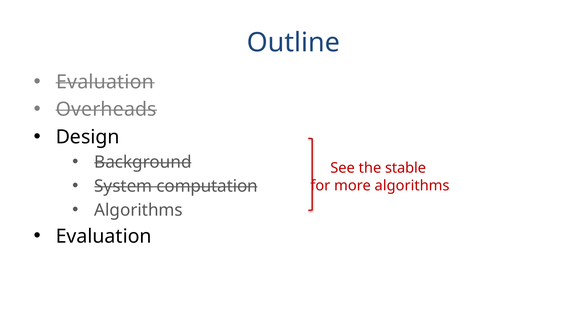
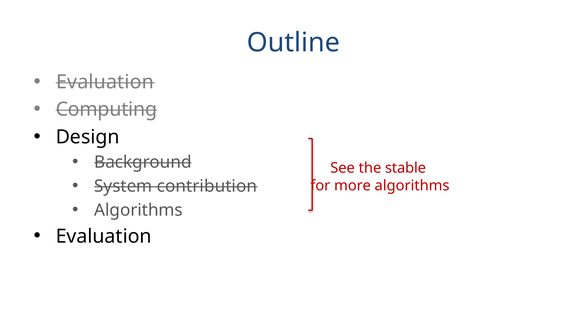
Overheads: Overheads -> Computing (106, 110)
computation: computation -> contribution (207, 186)
